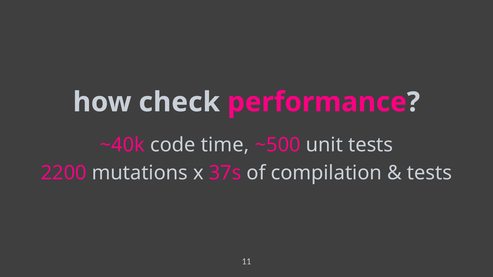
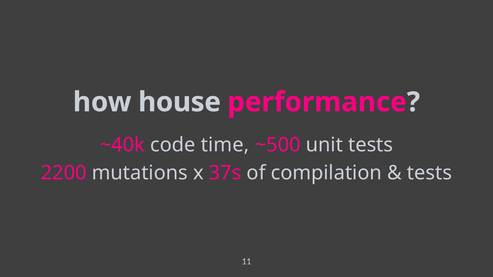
check: check -> house (180, 102)
